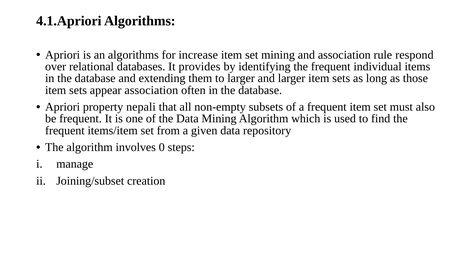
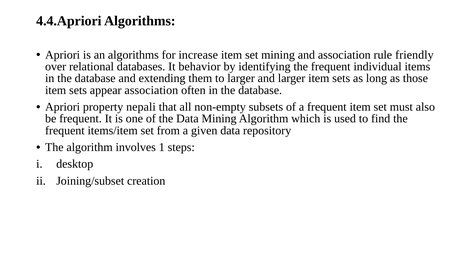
4.1.Apriori: 4.1.Apriori -> 4.4.Apriori (69, 21)
respond: respond -> friendly (414, 55)
provides: provides -> behavior (200, 67)
0: 0 -> 1 (162, 147)
manage: manage -> desktop (75, 164)
